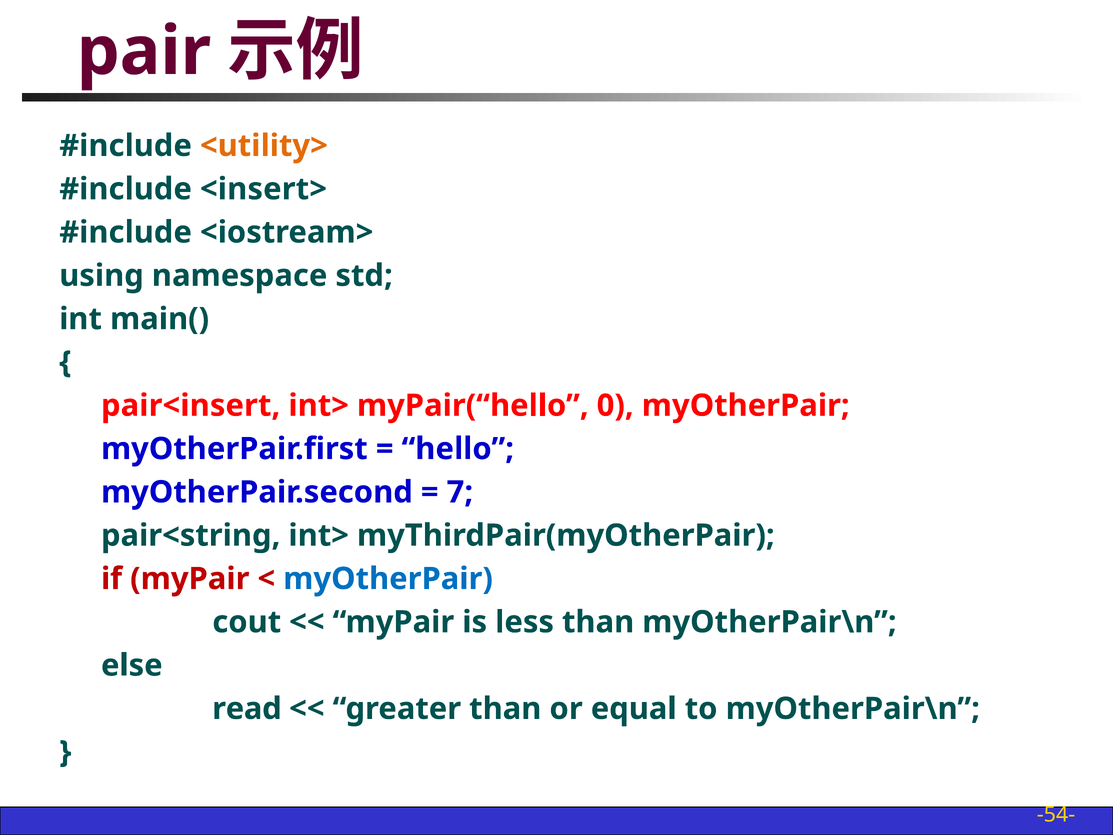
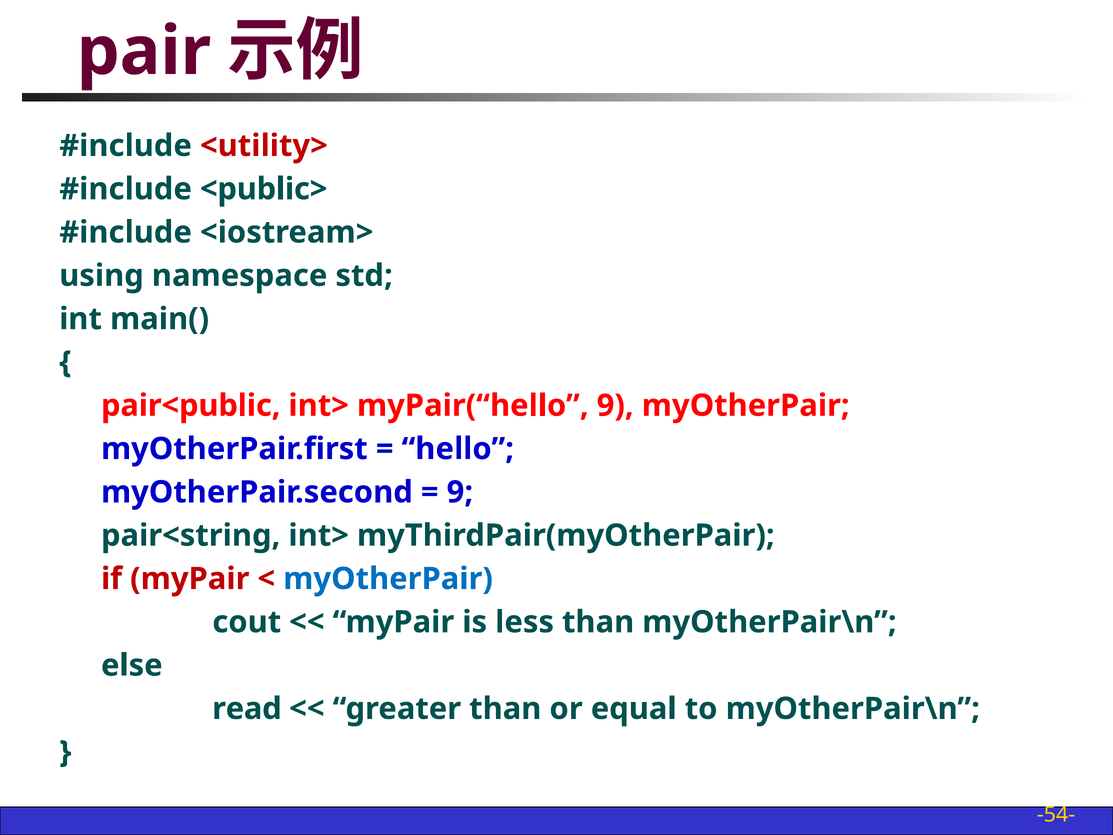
<utility> colour: orange -> red (264, 146)
<insert>: <insert> -> <public> (264, 189)
pair<insert: pair<insert -> pair<public (191, 405)
myPair(“hello 0: 0 -> 9 (615, 405)
7: 7 -> 9 (460, 492)
